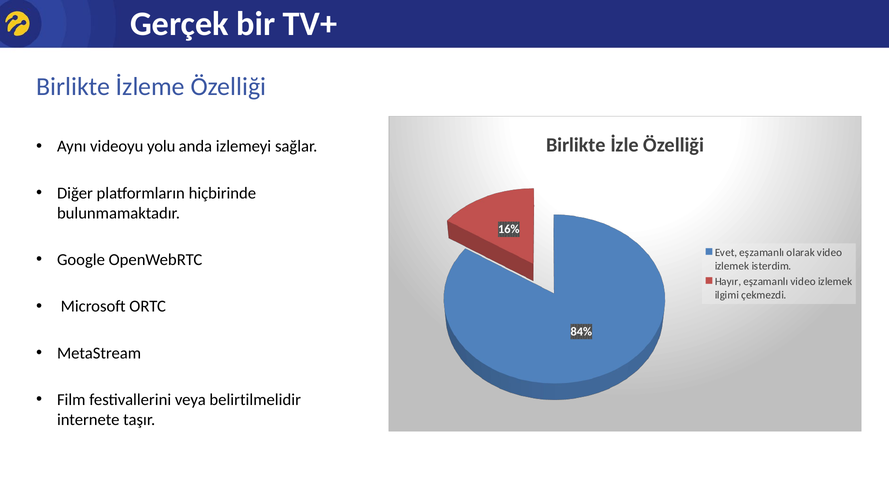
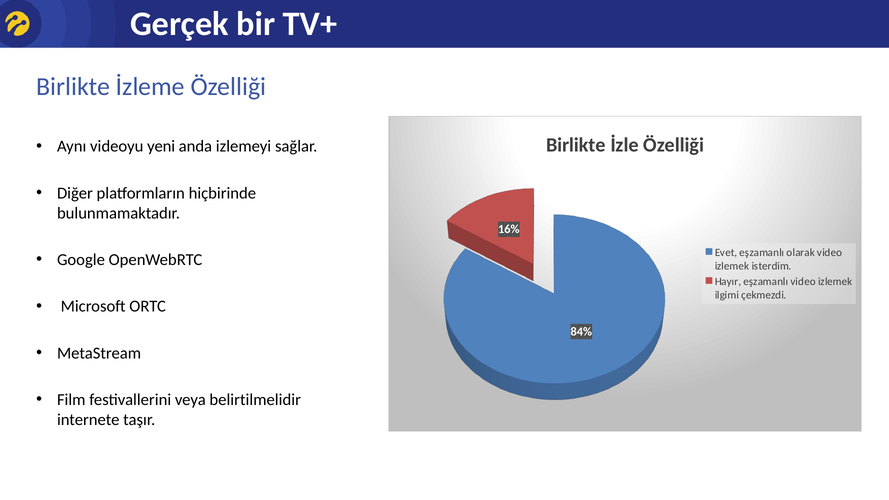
yolu: yolu -> yeni (161, 146)
